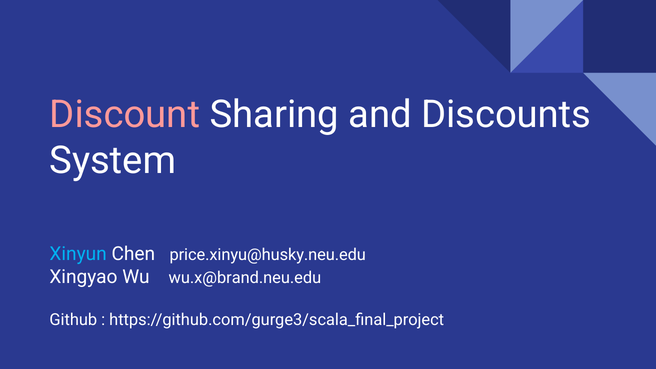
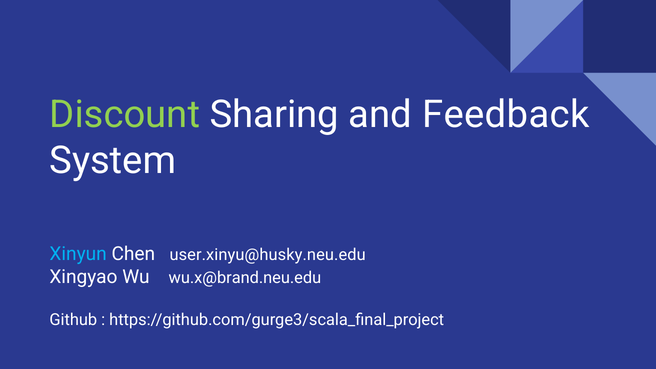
Discount colour: pink -> light green (125, 115)
Discounts: Discounts -> Feedback (506, 115)
price.xinyu@husky.neu.edu: price.xinyu@husky.neu.edu -> user.xinyu@husky.neu.edu (268, 255)
